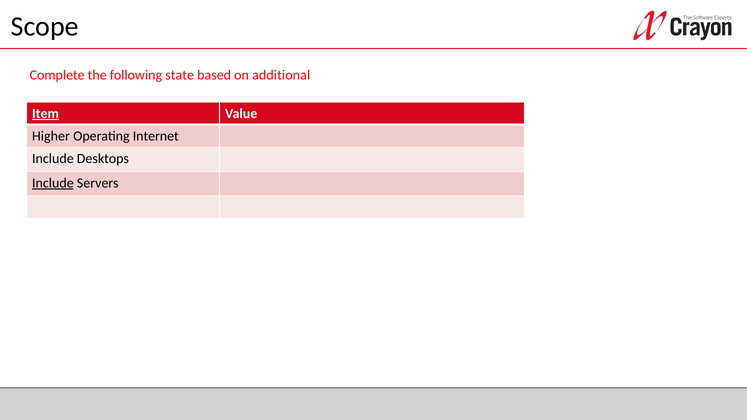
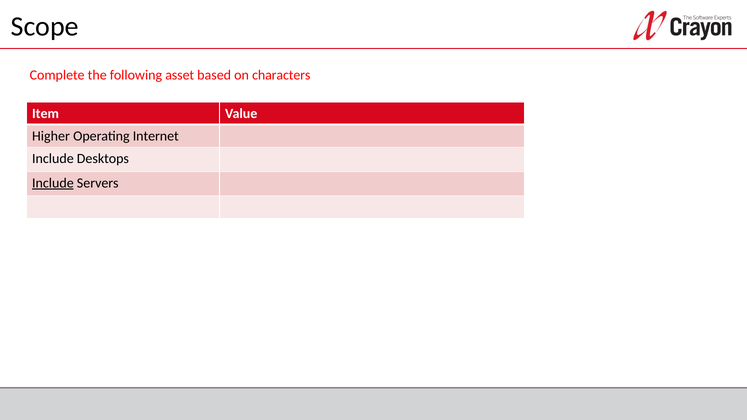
state: state -> asset (180, 75)
additional: additional -> characters (281, 75)
Item underline: present -> none (45, 113)
